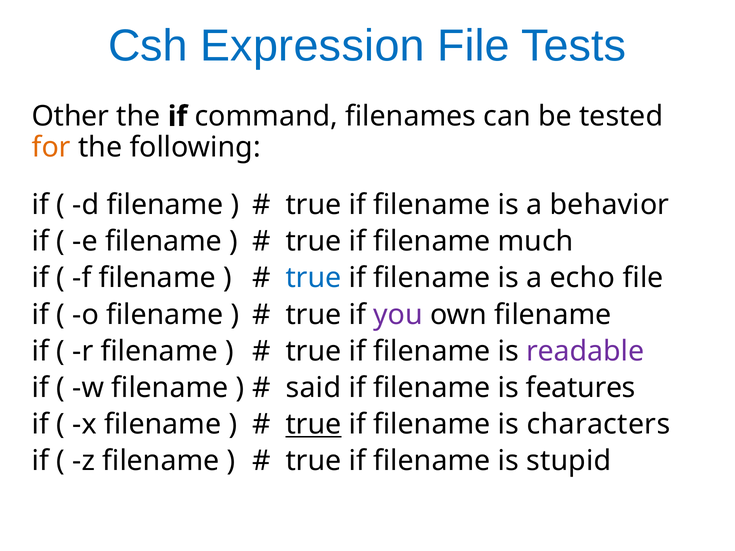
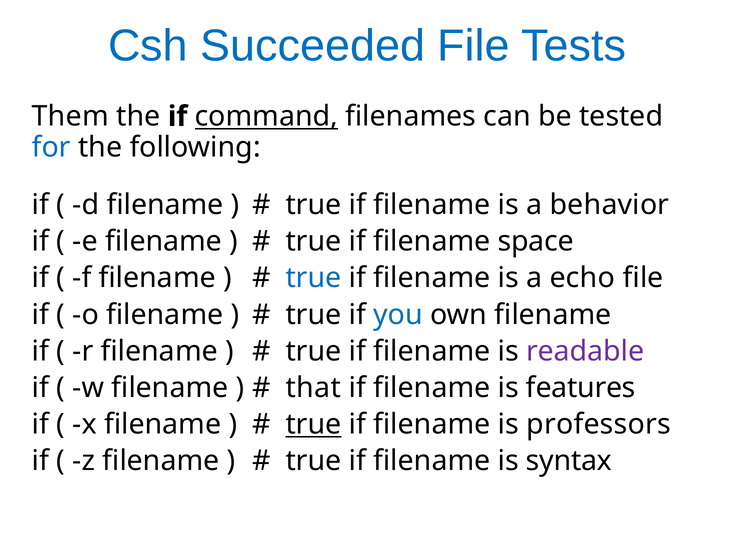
Expression: Expression -> Succeeded (313, 46)
Other: Other -> Them (70, 117)
command underline: none -> present (266, 117)
for colour: orange -> blue (51, 147)
much: much -> space (536, 242)
you colour: purple -> blue (398, 315)
said: said -> that (313, 388)
characters: characters -> professors (599, 425)
stupid: stupid -> syntax (569, 461)
